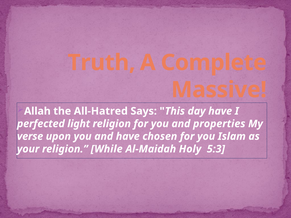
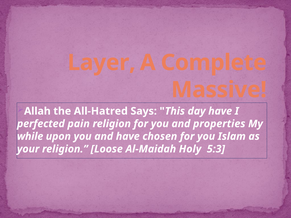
Truth: Truth -> Layer (101, 63)
light: light -> pain (79, 124)
verse: verse -> while (30, 137)
While: While -> Loose (107, 149)
